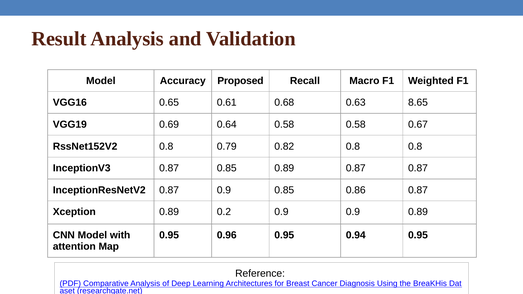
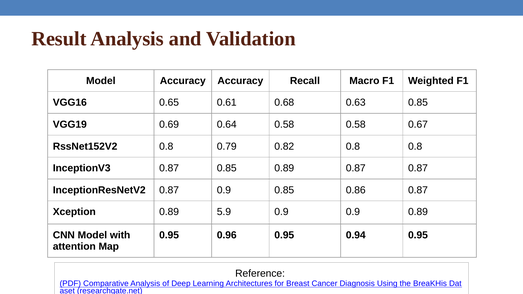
Accuracy Proposed: Proposed -> Accuracy (240, 81)
0.63 8.65: 8.65 -> 0.85 (418, 103)
0.2: 0.2 -> 5.9 (224, 212)
